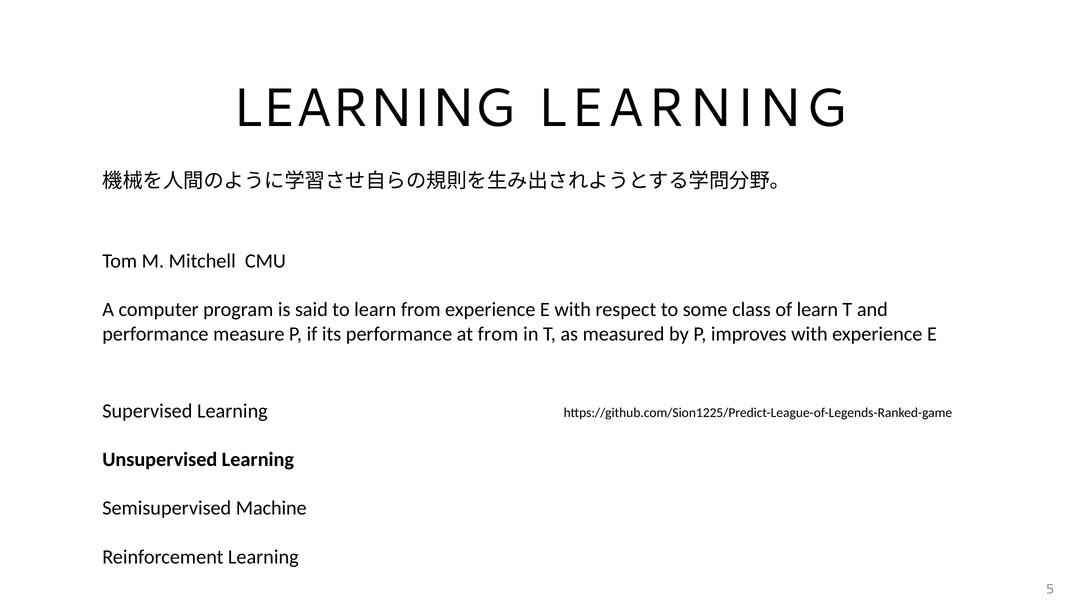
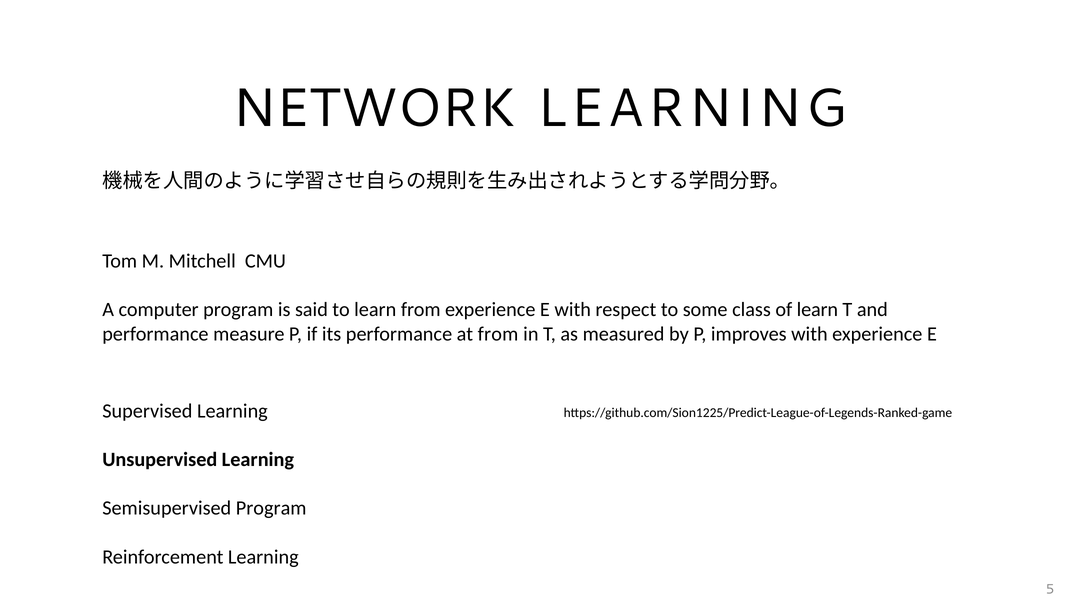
LEARNING: LEARNING -> NETWORK (374, 108)
Semisupervised Machine: Machine -> Program (271, 508)
